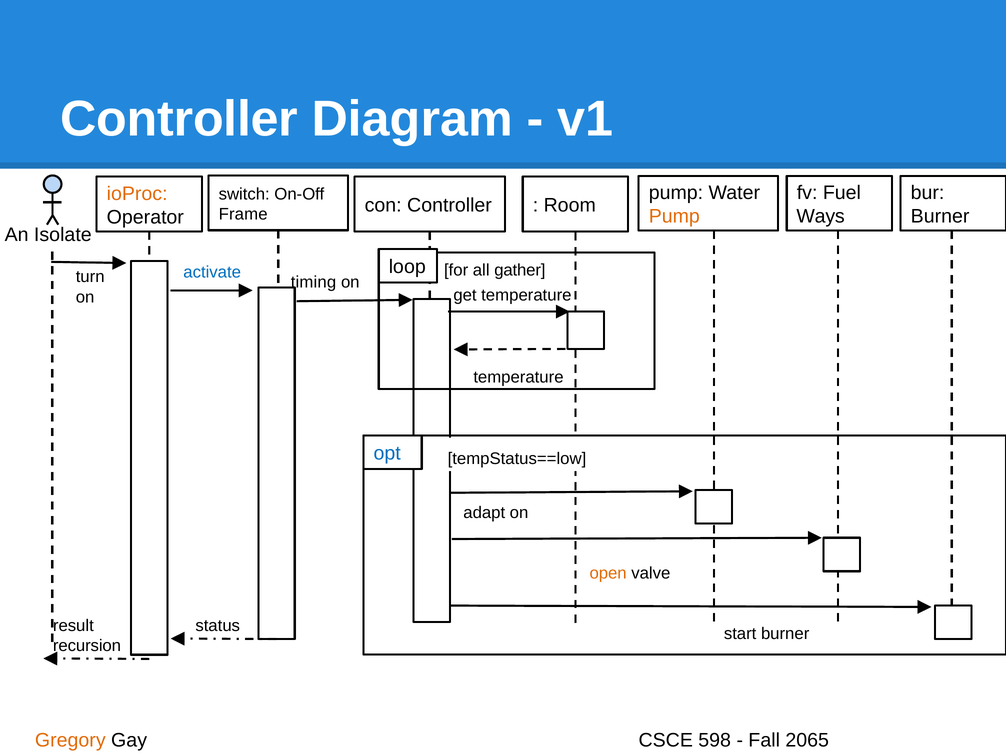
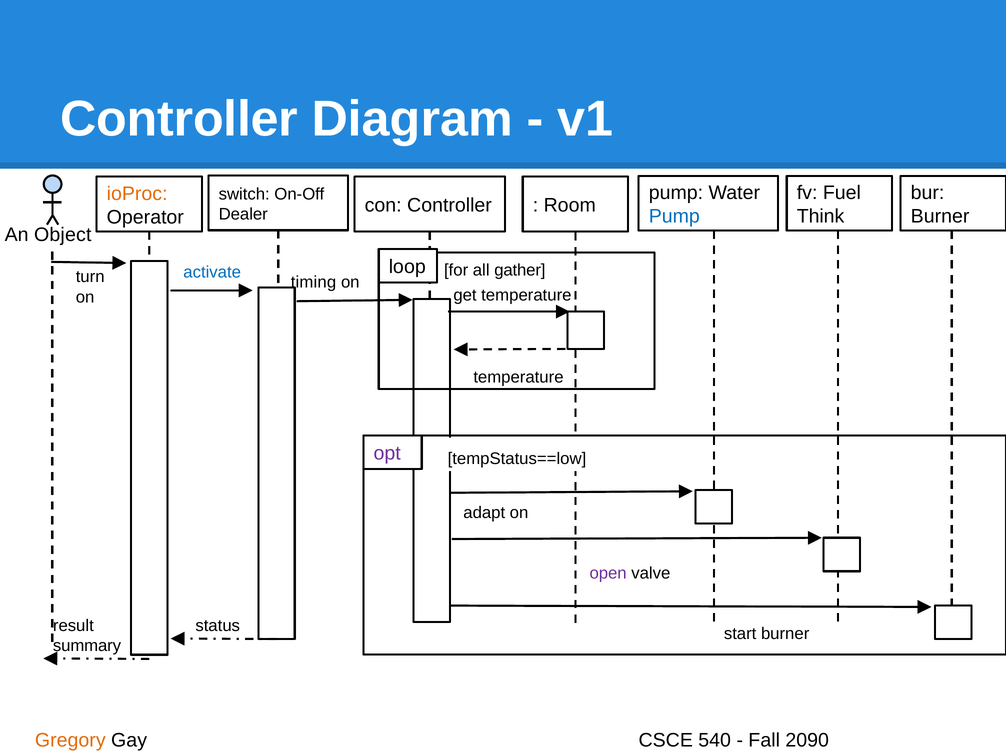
Frame: Frame -> Dealer (243, 214)
Pump colour: orange -> blue (674, 216)
Ways: Ways -> Think (821, 216)
Isolate: Isolate -> Object (63, 235)
opt colour: blue -> purple (387, 453)
open colour: orange -> purple (608, 573)
recursion: recursion -> summary (87, 645)
598: 598 -> 540 (715, 740)
2065: 2065 -> 2090 (807, 740)
